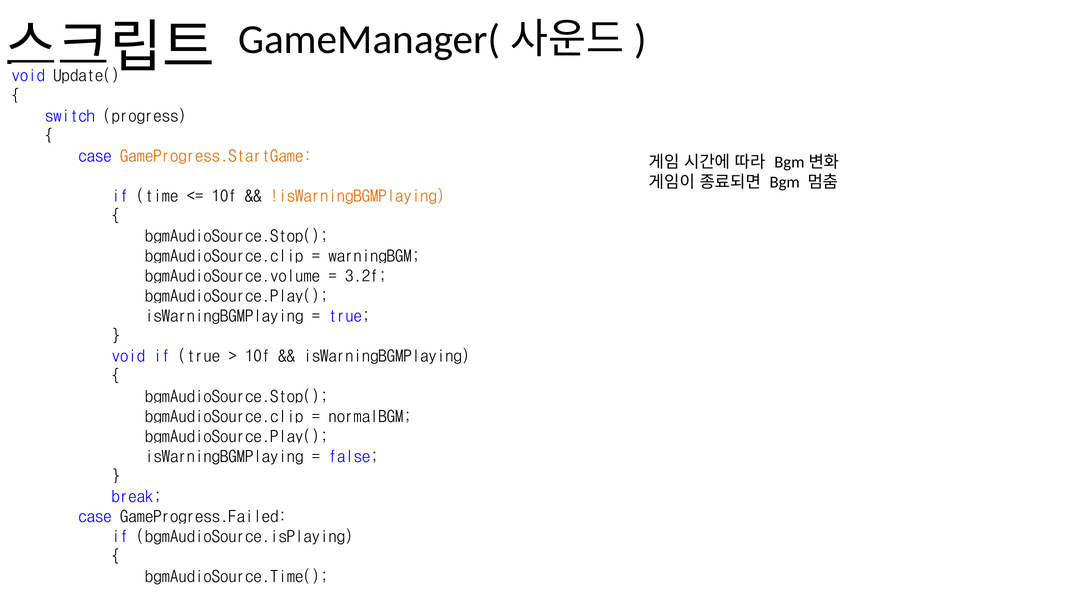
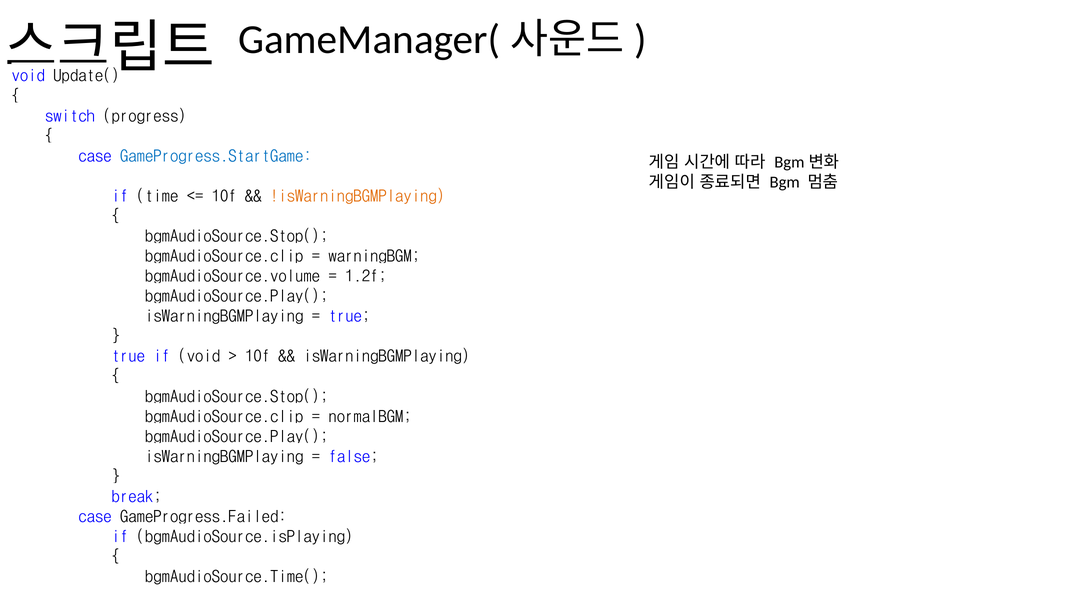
GameProgress.StartGame colour: orange -> blue (216, 156)
3.2f: 3.2f -> 1.2f (366, 276)
void: void -> true (128, 356)
if true: true -> void (199, 356)
